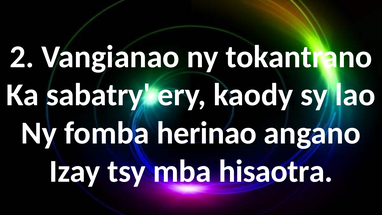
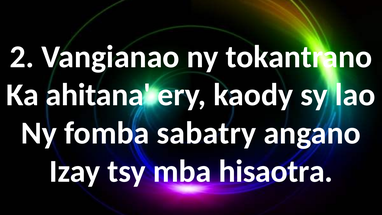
sabatry: sabatry -> ahitana (98, 95)
herinao: herinao -> sabatry (206, 133)
